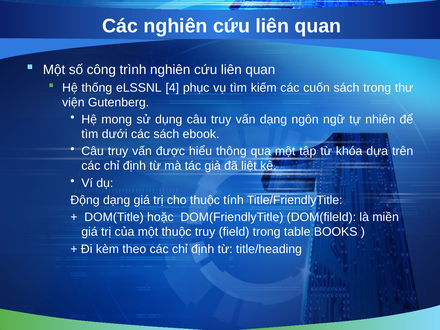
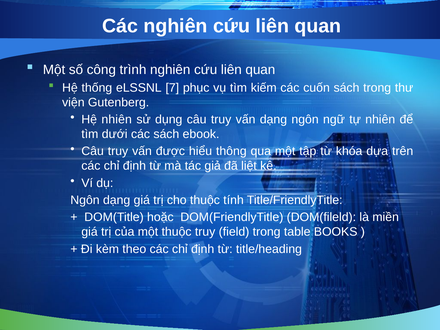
4: 4 -> 7 (172, 88)
Hệ mong: mong -> nhiên (117, 119)
Động: Động -> Ngôn (85, 200)
